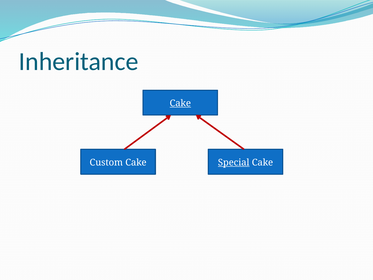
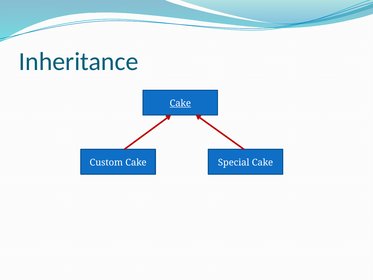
Special underline: present -> none (234, 162)
